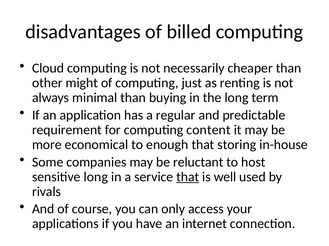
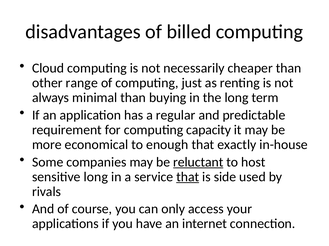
might: might -> range (82, 83)
content: content -> capacity (209, 130)
storing: storing -> exactly (237, 145)
reluctant underline: none -> present (198, 162)
well: well -> side (225, 177)
